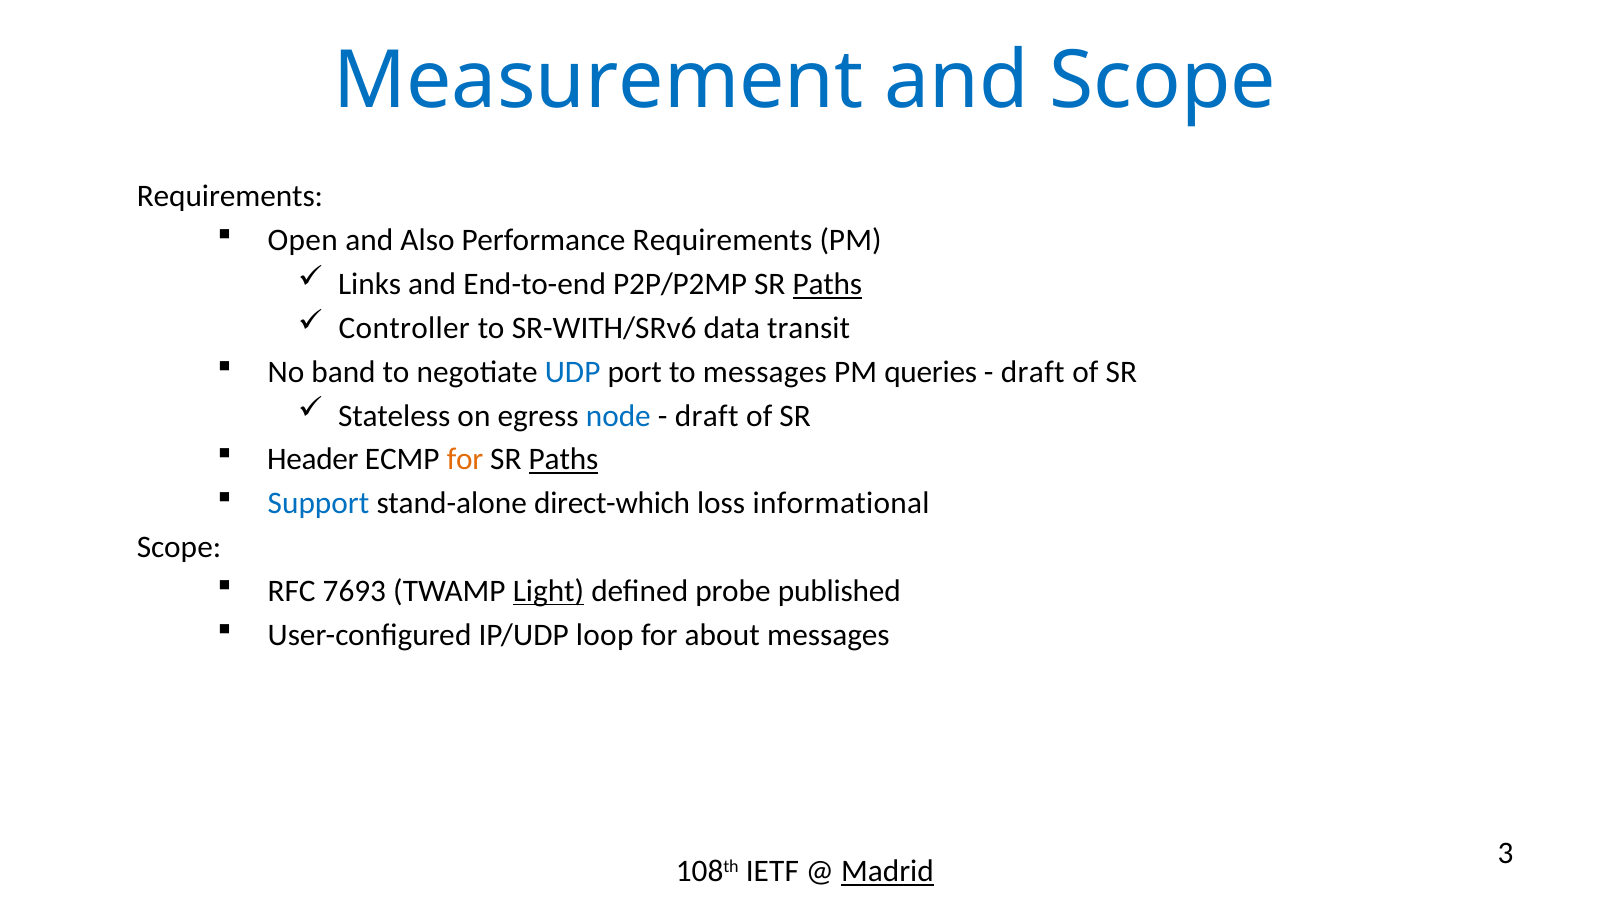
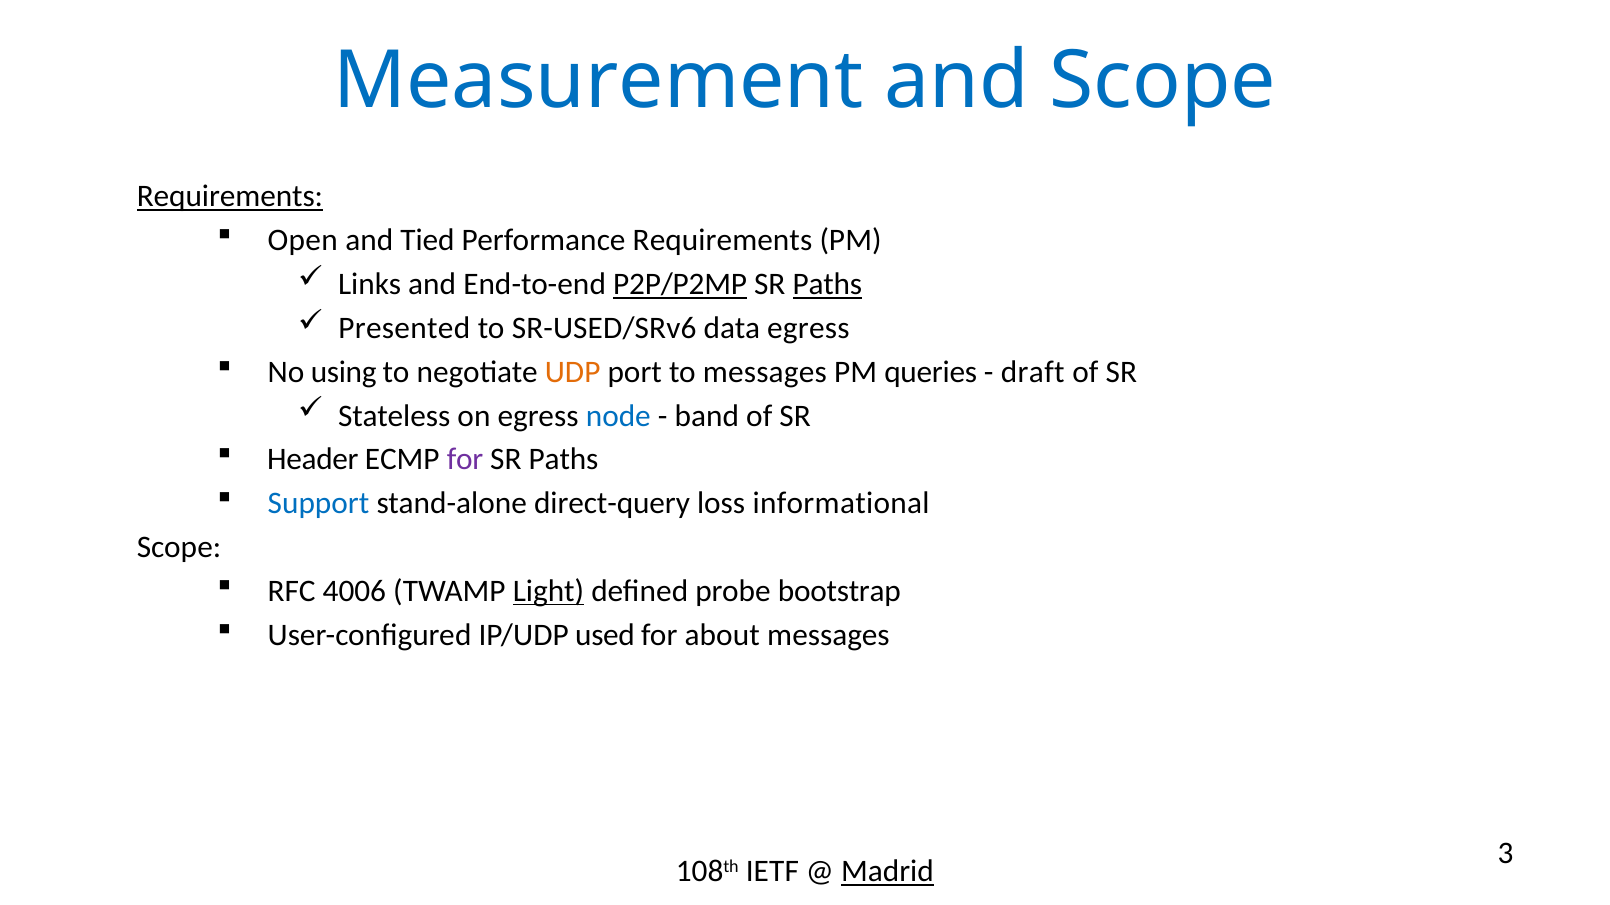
Requirements underline: none -> present (230, 197)
Also: Also -> Tied (428, 241)
P2P/P2MP underline: none -> present (680, 284)
Controller: Controller -> Presented (404, 328)
SR-WITH/SRv6: SR-WITH/SRv6 -> SR-USED/SRv6 (604, 328)
data transit: transit -> egress (808, 328)
band: band -> using (344, 372)
UDP colour: blue -> orange (573, 372)
draft: draft -> band (707, 416)
for colour: orange -> purple (465, 460)
Paths underline: present -> none (564, 460)
direct-which: direct-which -> direct-query (612, 504)
7693: 7693 -> 4006 (354, 592)
published: published -> bootstrap (839, 592)
loop: loop -> used (605, 635)
